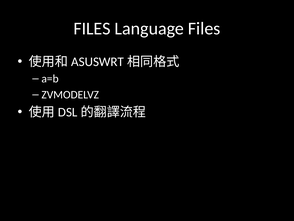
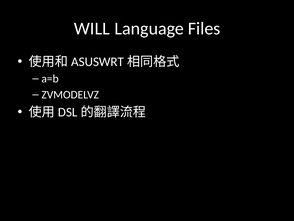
FILES: FILES -> WILL (92, 28)
